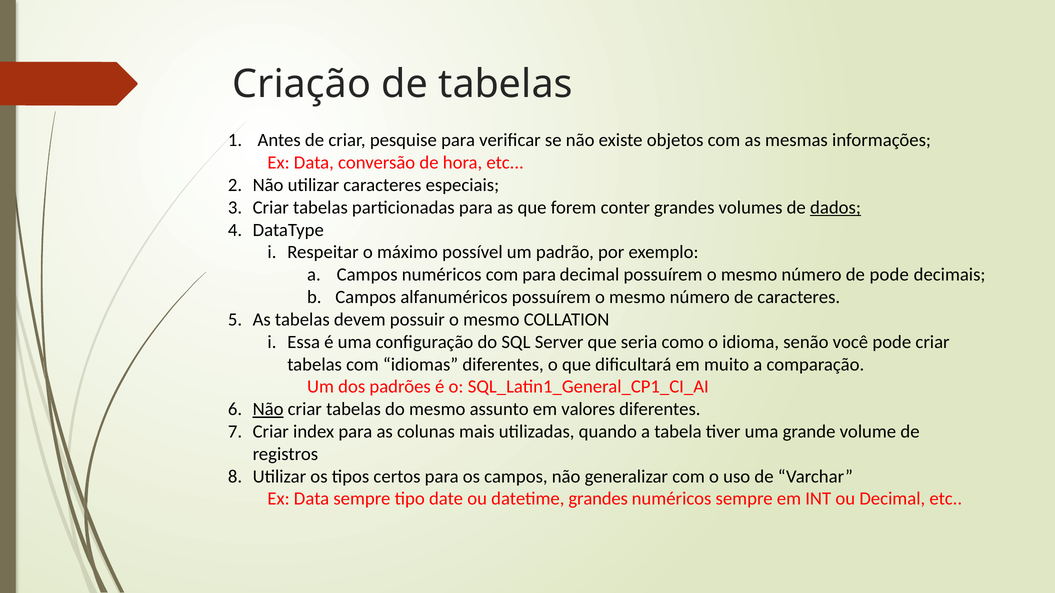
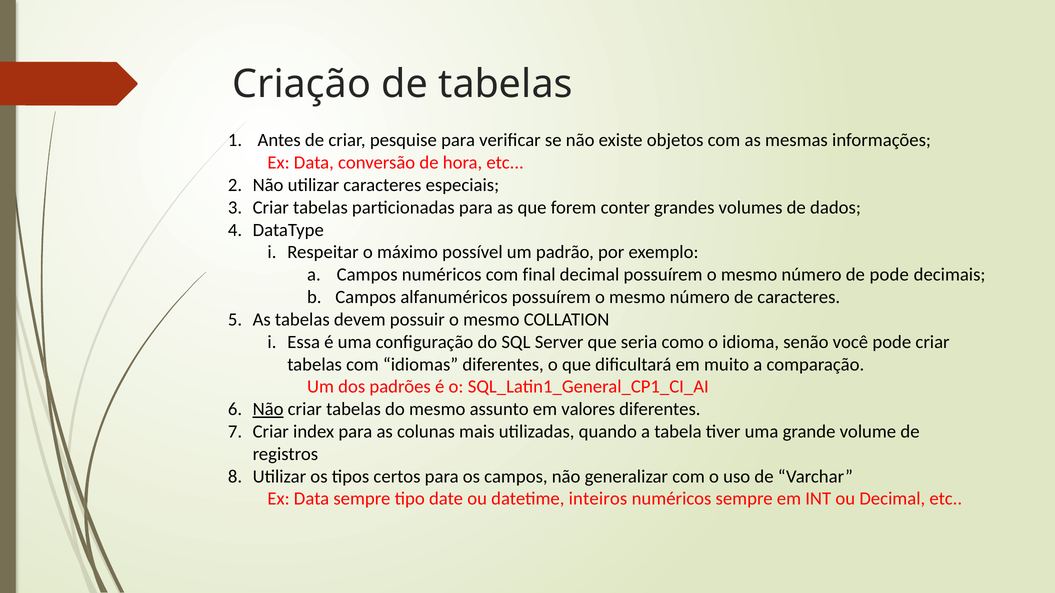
dados underline: present -> none (835, 208)
com para: para -> final (539, 275)
datetime grandes: grandes -> inteiros (598, 499)
